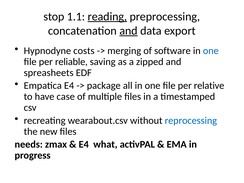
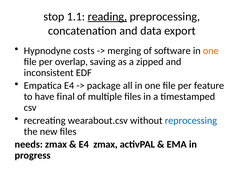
and underline: present -> none (129, 31)
one colour: blue -> orange (211, 51)
reliable: reliable -> overlap (71, 62)
spreasheets: spreasheets -> inconsistent (49, 73)
relative: relative -> feature (209, 86)
case: case -> final (66, 97)
E4 what: what -> zmax (105, 144)
